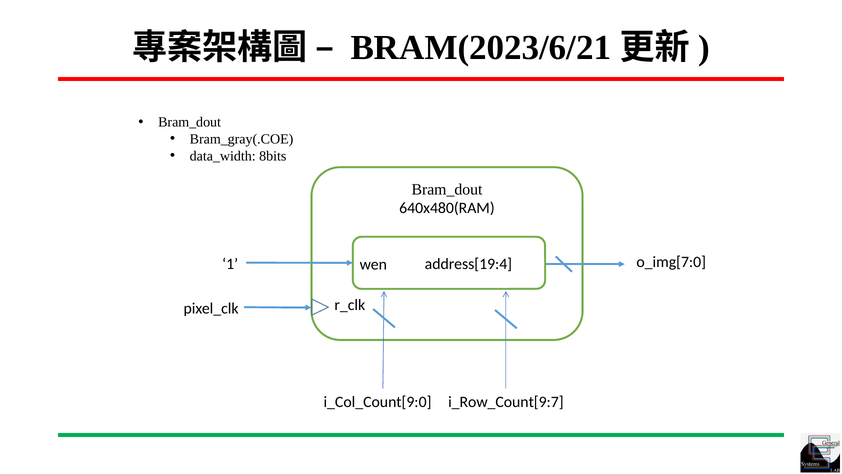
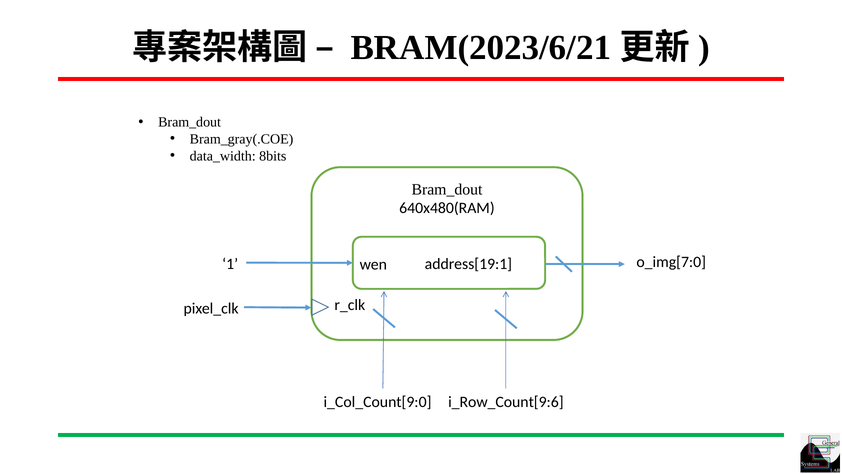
address[19:4: address[19:4 -> address[19:1 (468, 264)
i_Row_Count[9:7: i_Row_Count[9:7 -> i_Row_Count[9:6 (506, 402)
